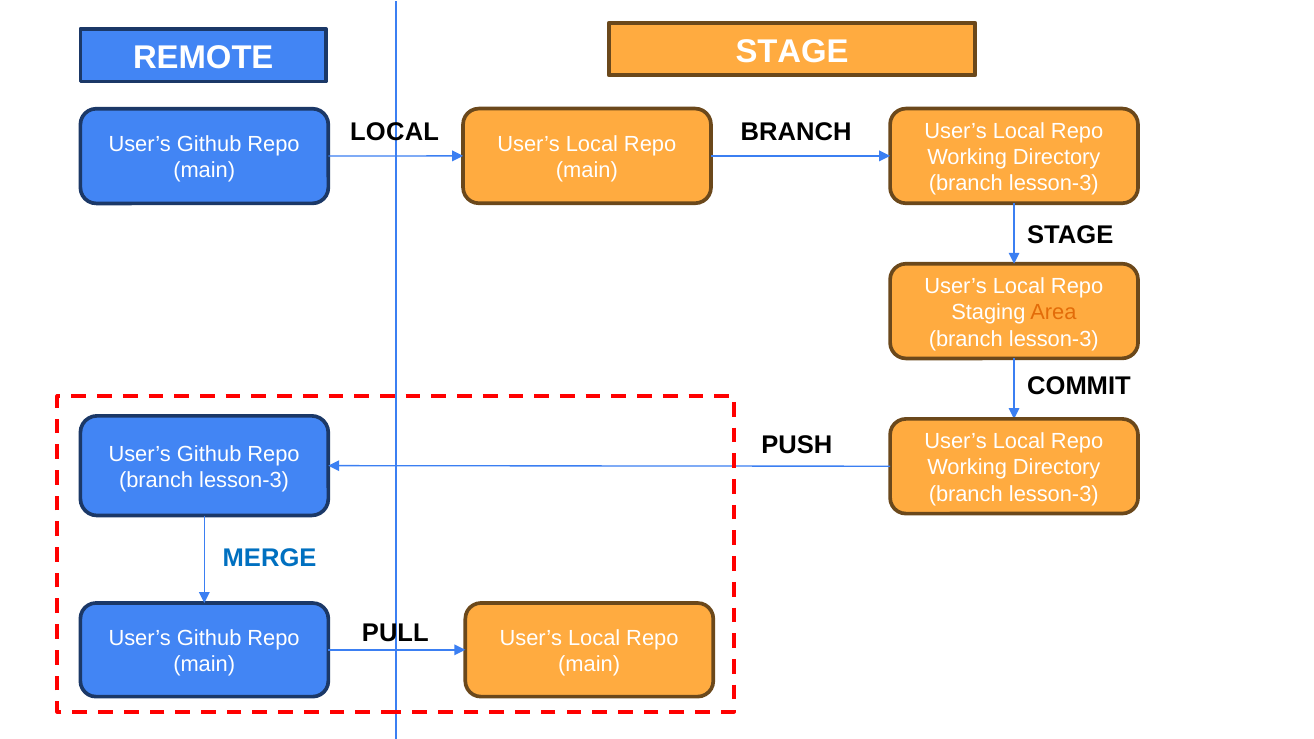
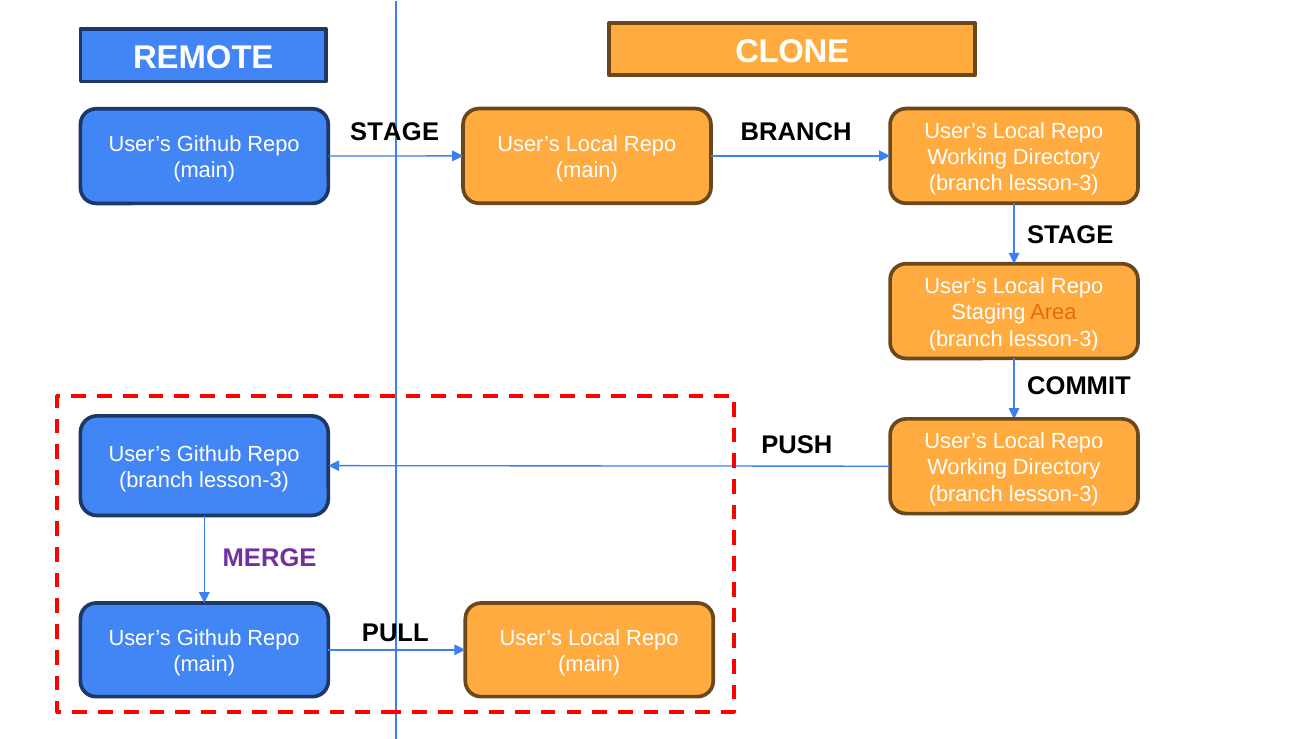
STAGE: STAGE -> CLONE (792, 51)
LOCAL: LOCAL -> STAGE (395, 132)
MERGE colour: blue -> purple (270, 558)
